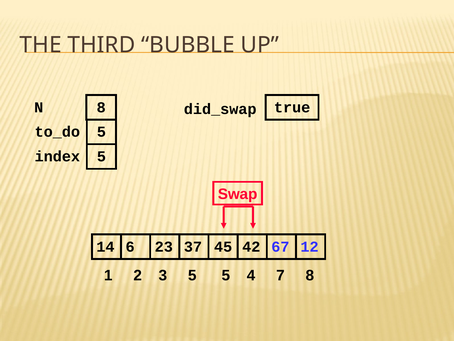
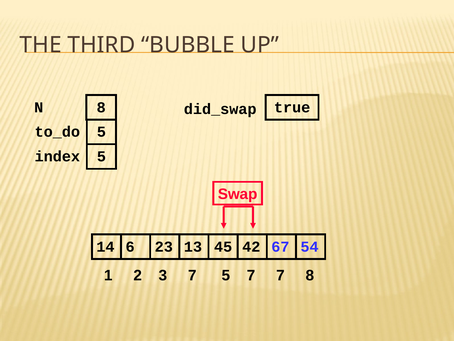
37: 37 -> 13 (193, 246)
12: 12 -> 54 (310, 246)
3 5: 5 -> 7 (192, 275)
5 4: 4 -> 7 (251, 275)
